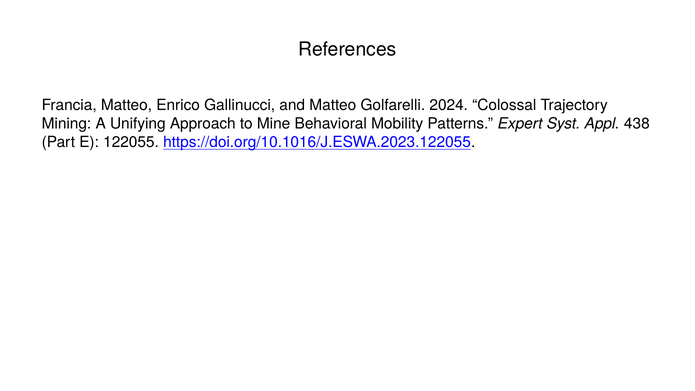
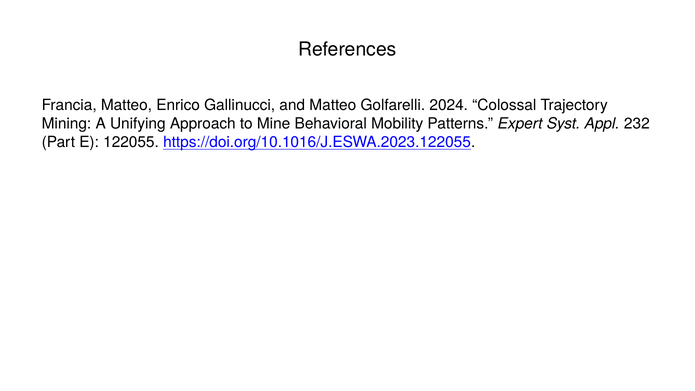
438: 438 -> 232 (637, 124)
